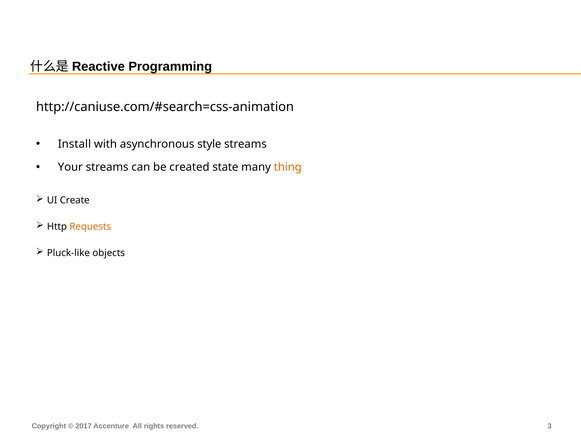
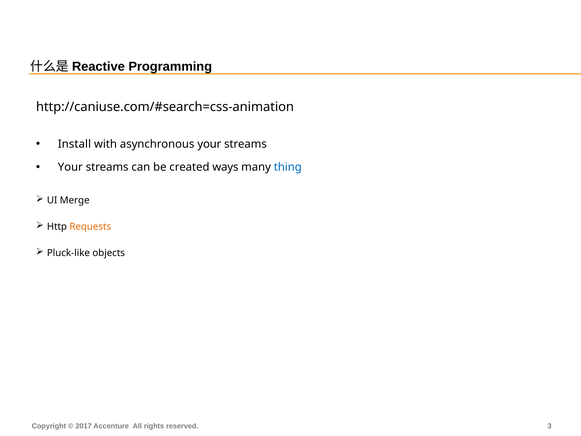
asynchronous style: style -> your (209, 144)
state: state -> ways (225, 167)
thing colour: orange -> blue (288, 167)
Create: Create -> Merge (75, 200)
